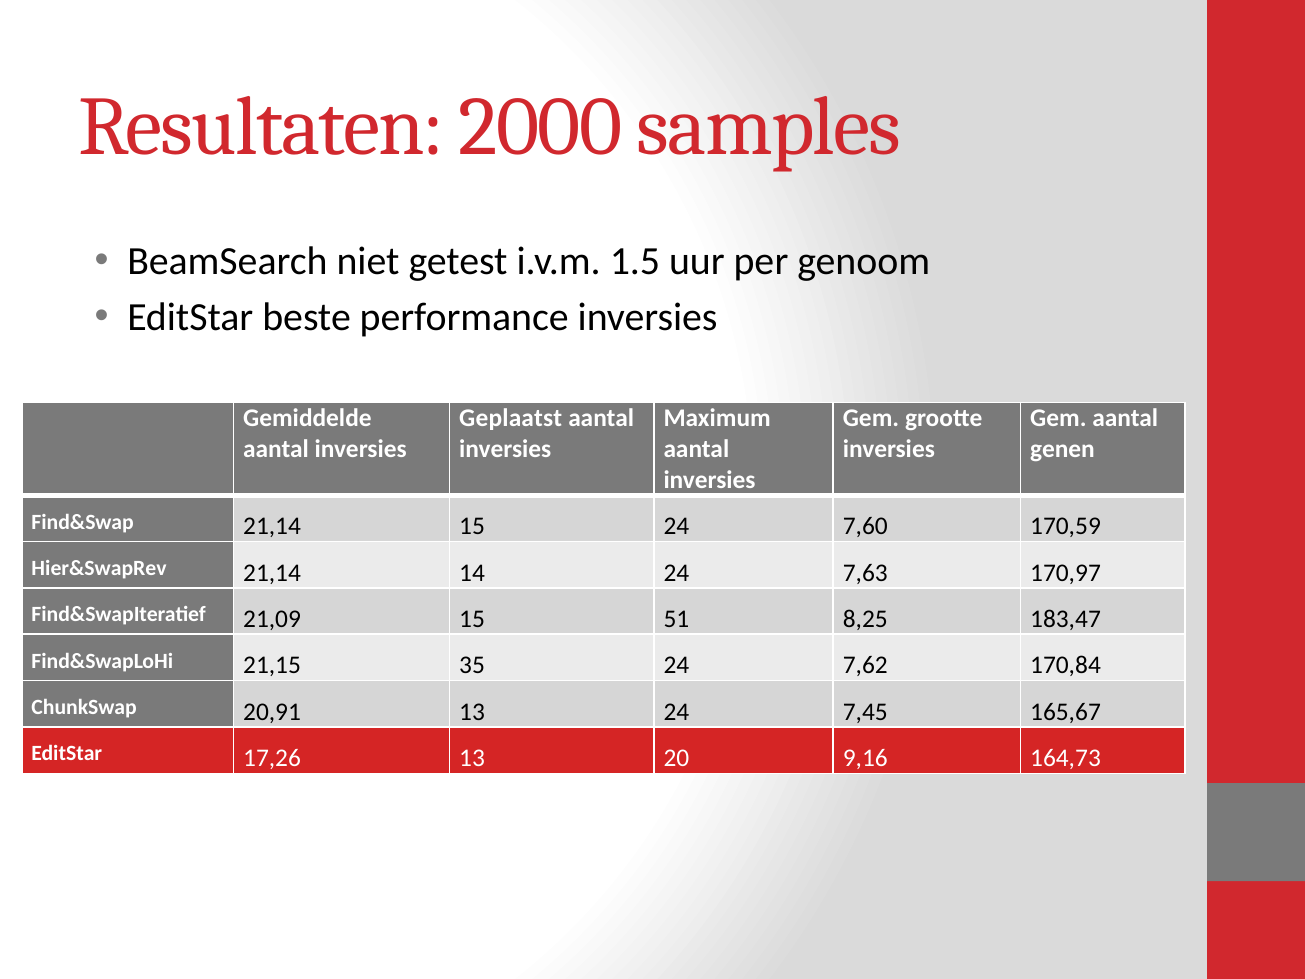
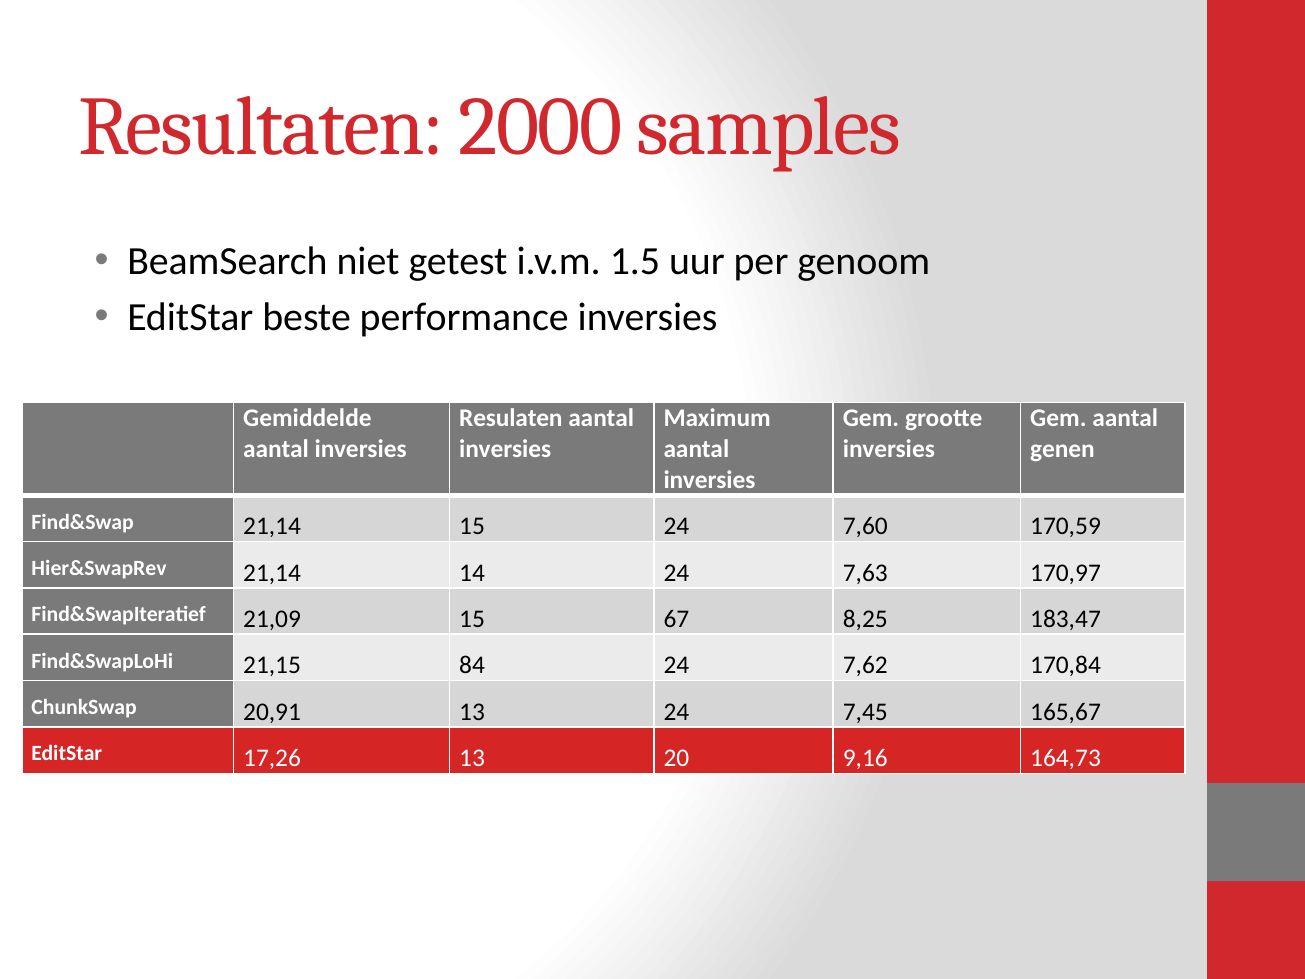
Geplaatst: Geplaatst -> Resulaten (511, 418)
51: 51 -> 67 (676, 619)
35: 35 -> 84 (472, 665)
